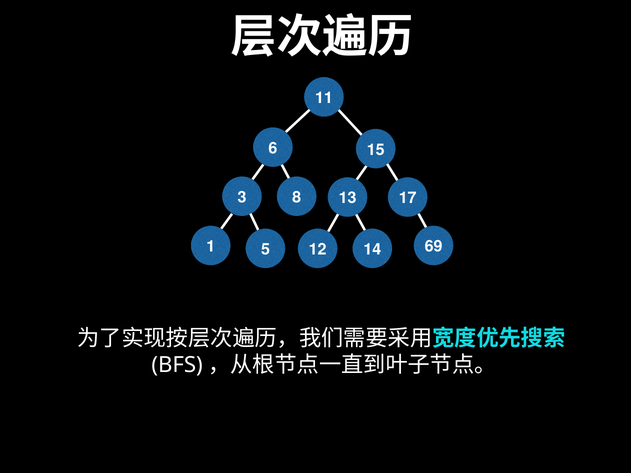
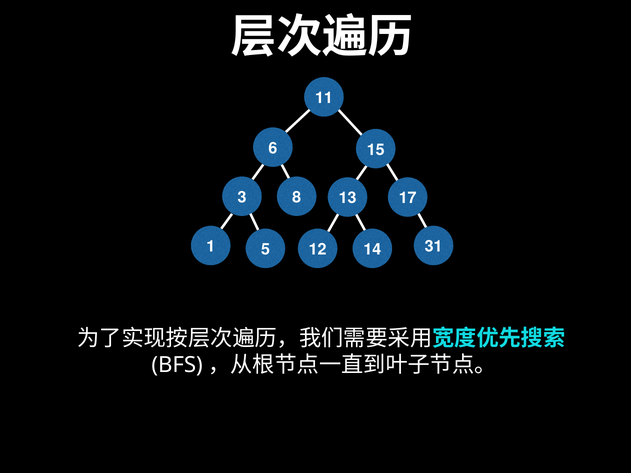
69: 69 -> 31 (434, 247)
